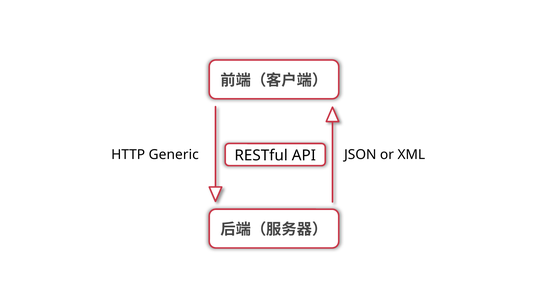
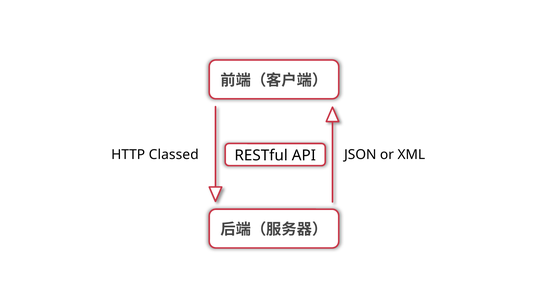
Generic: Generic -> Classed (174, 155)
